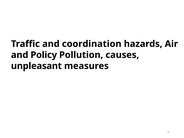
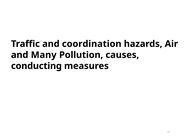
Policy: Policy -> Many (44, 55)
unpleasant: unpleasant -> conducting (36, 66)
